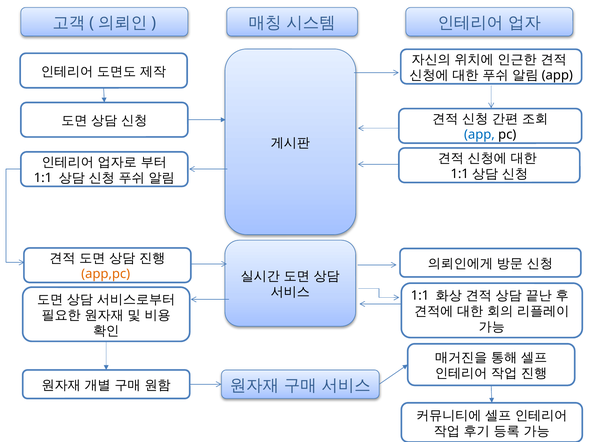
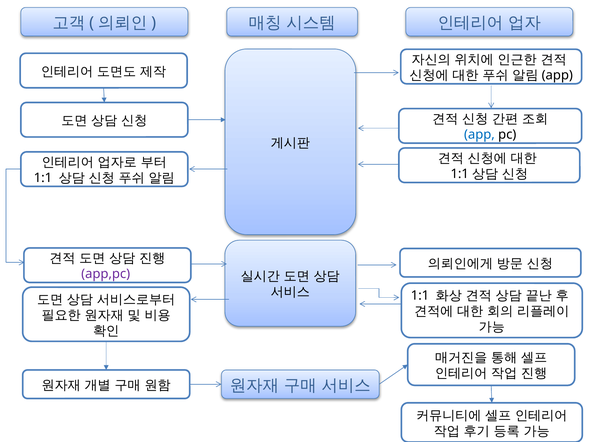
app,pc colour: orange -> purple (106, 274)
